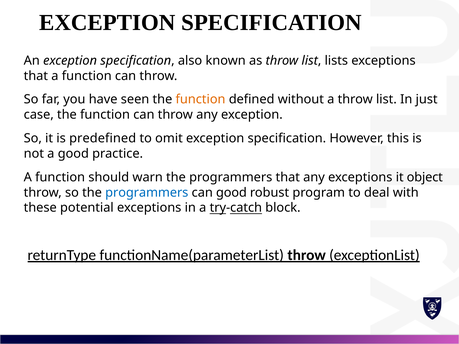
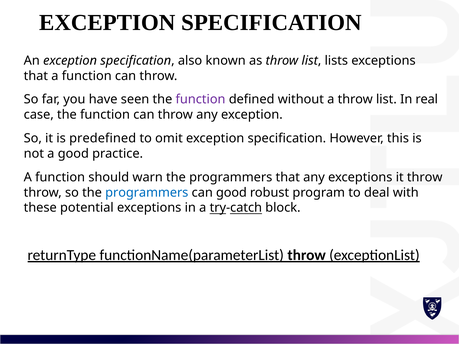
function colour: orange -> purple (201, 99)
just: just -> real (427, 99)
it object: object -> throw (425, 177)
